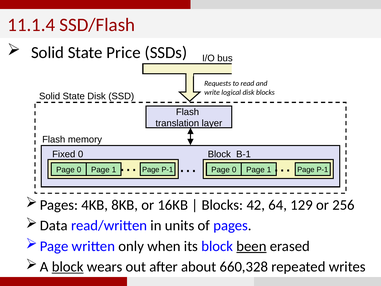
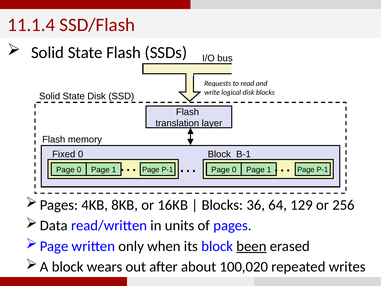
State Price: Price -> Flash (124, 53)
42: 42 -> 36 (256, 205)
block underline: present -> none (68, 267)
660,328: 660,328 -> 100,020 (244, 267)
